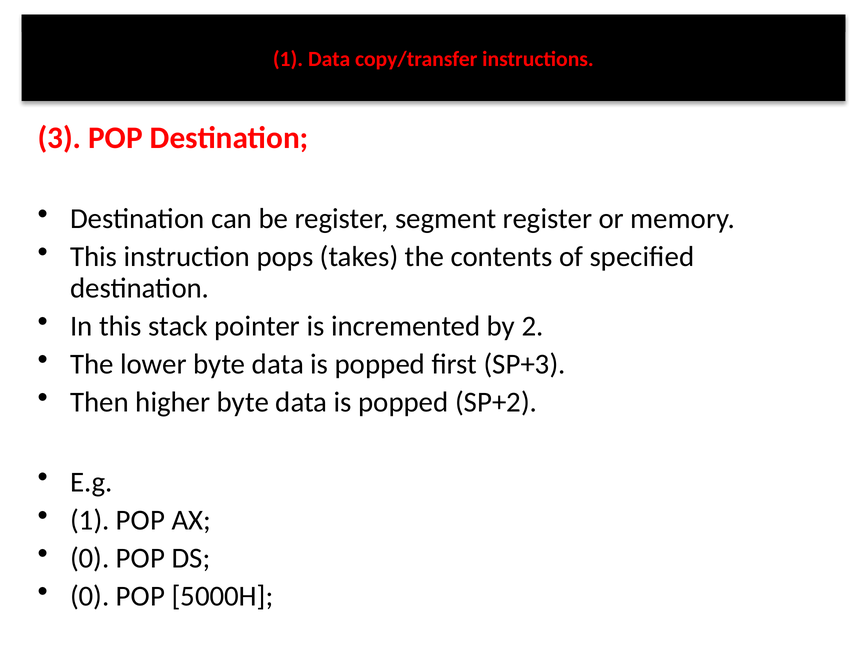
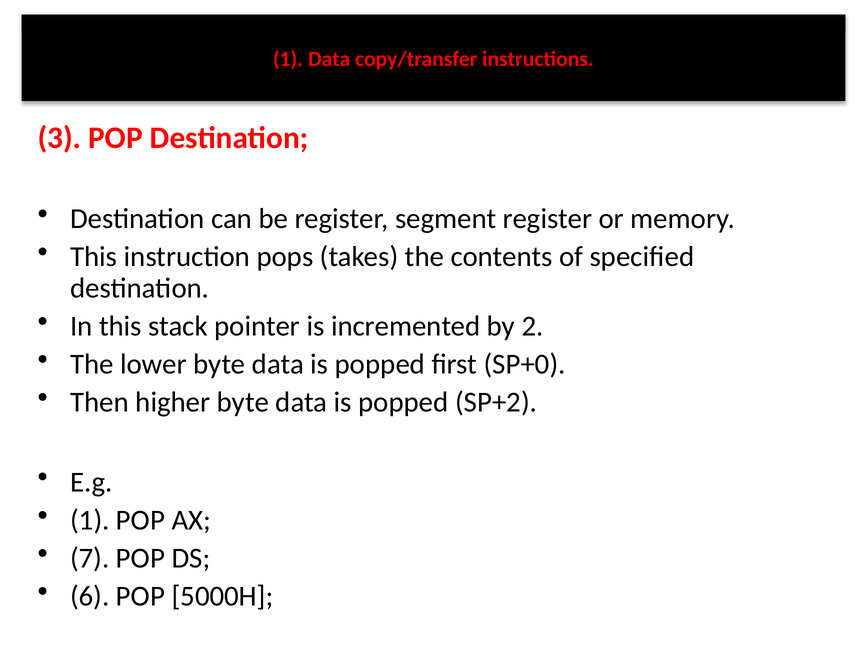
SP+3: SP+3 -> SP+0 (525, 364)
0: 0 -> 7 (90, 558)
0: 0 -> 6 (90, 597)
